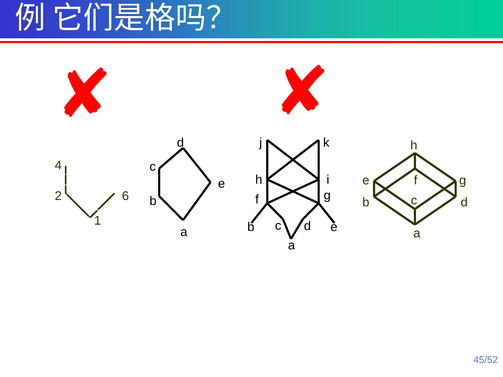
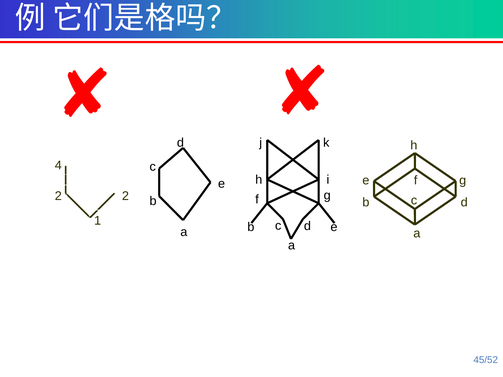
2 6: 6 -> 2 (125, 196)
